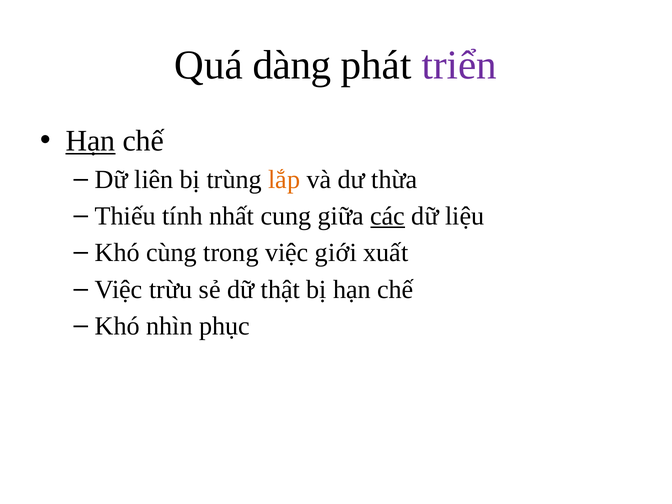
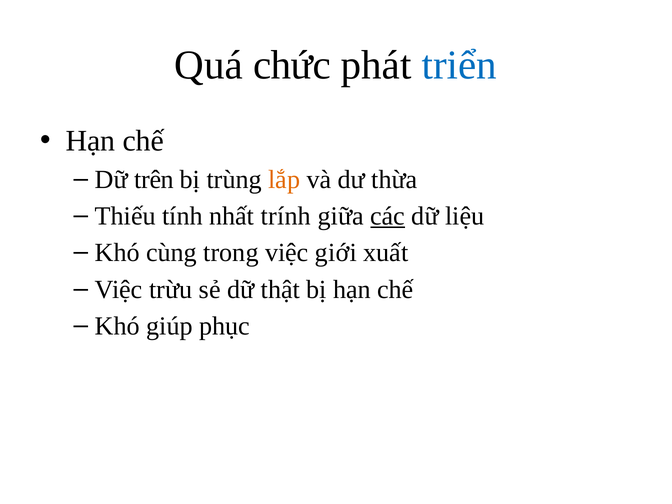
dàng: dàng -> chức (292, 65)
triển colour: purple -> blue (459, 65)
Hạn underline: present -> none (90, 141)
liên: liên -> trên (154, 180)
cung: cung -> trính (286, 216)
nhìn: nhìn -> giúp (170, 326)
